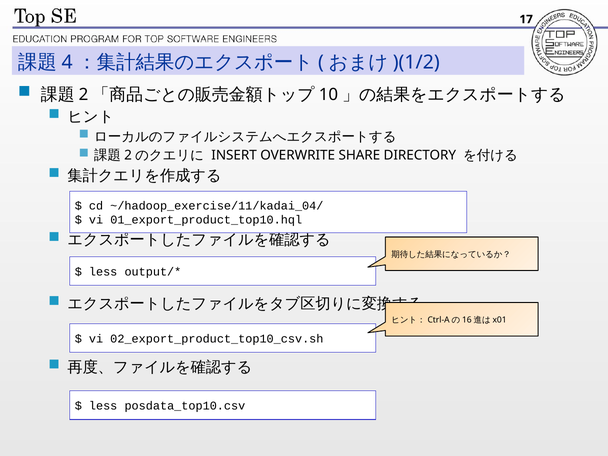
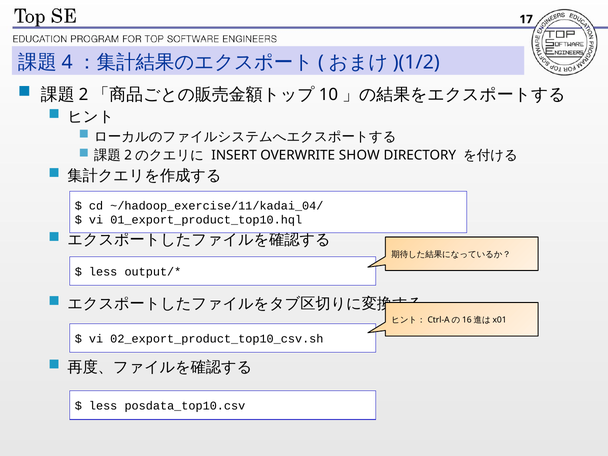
SHARE: SHARE -> SHOW (359, 155)
